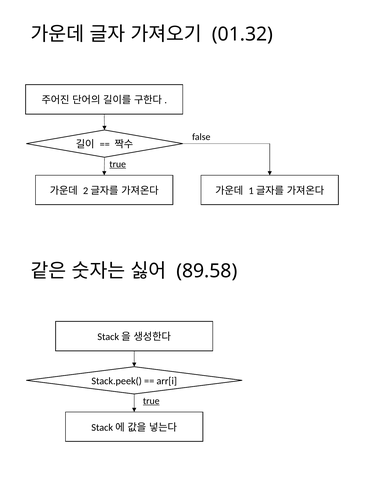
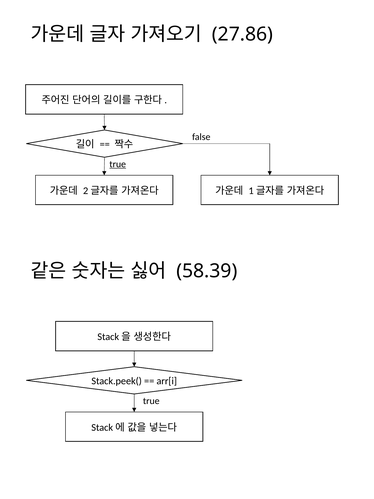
01.32: 01.32 -> 27.86 (242, 34)
89.58: 89.58 -> 58.39 (207, 271)
true underline: present -> none (151, 401)
